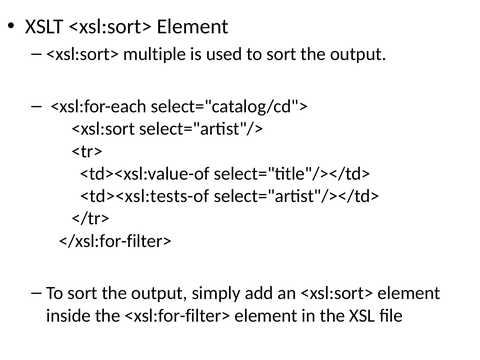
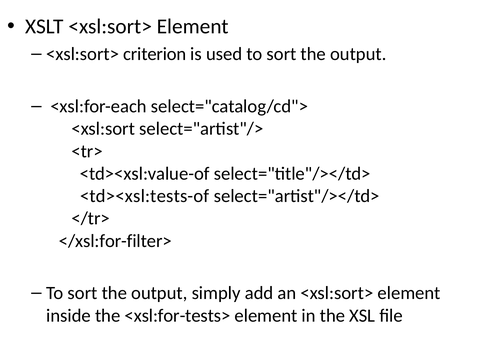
multiple: multiple -> criterion (155, 54)
<xsl:for-filter>: <xsl:for-filter> -> <xsl:for-tests> (177, 316)
